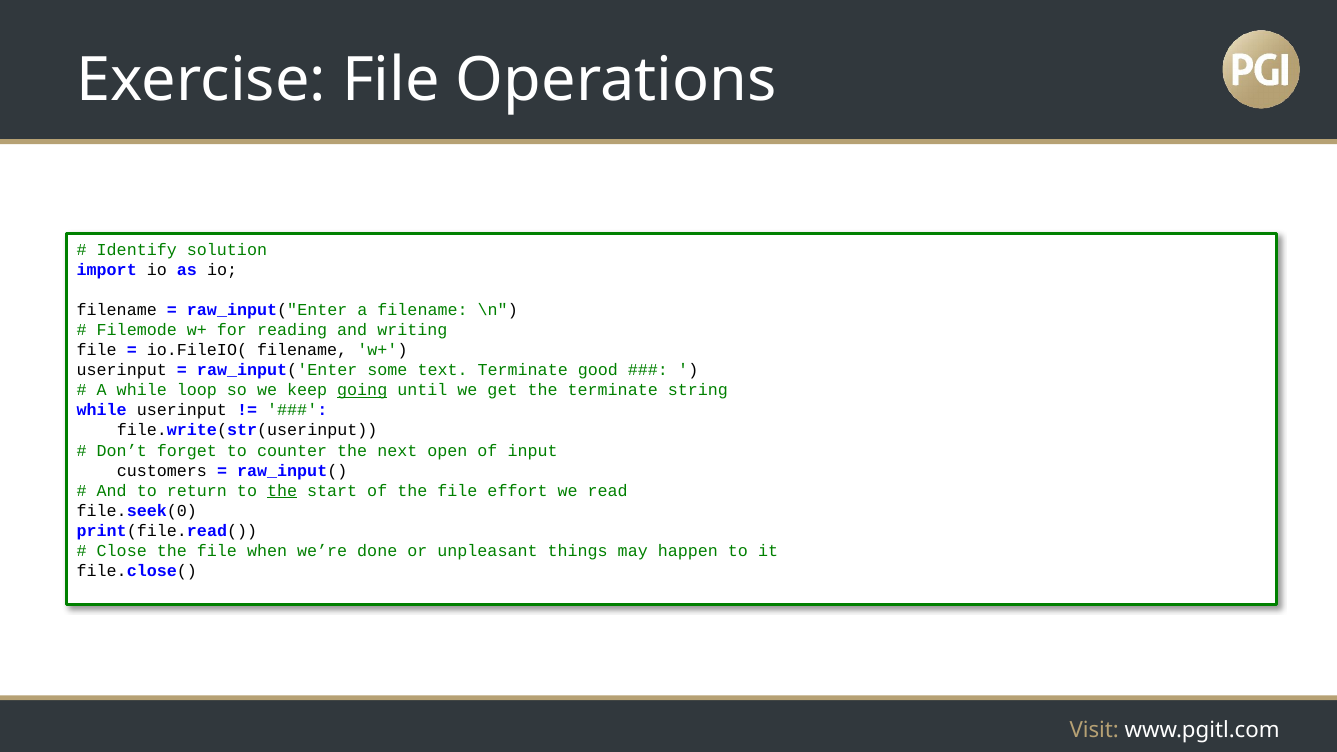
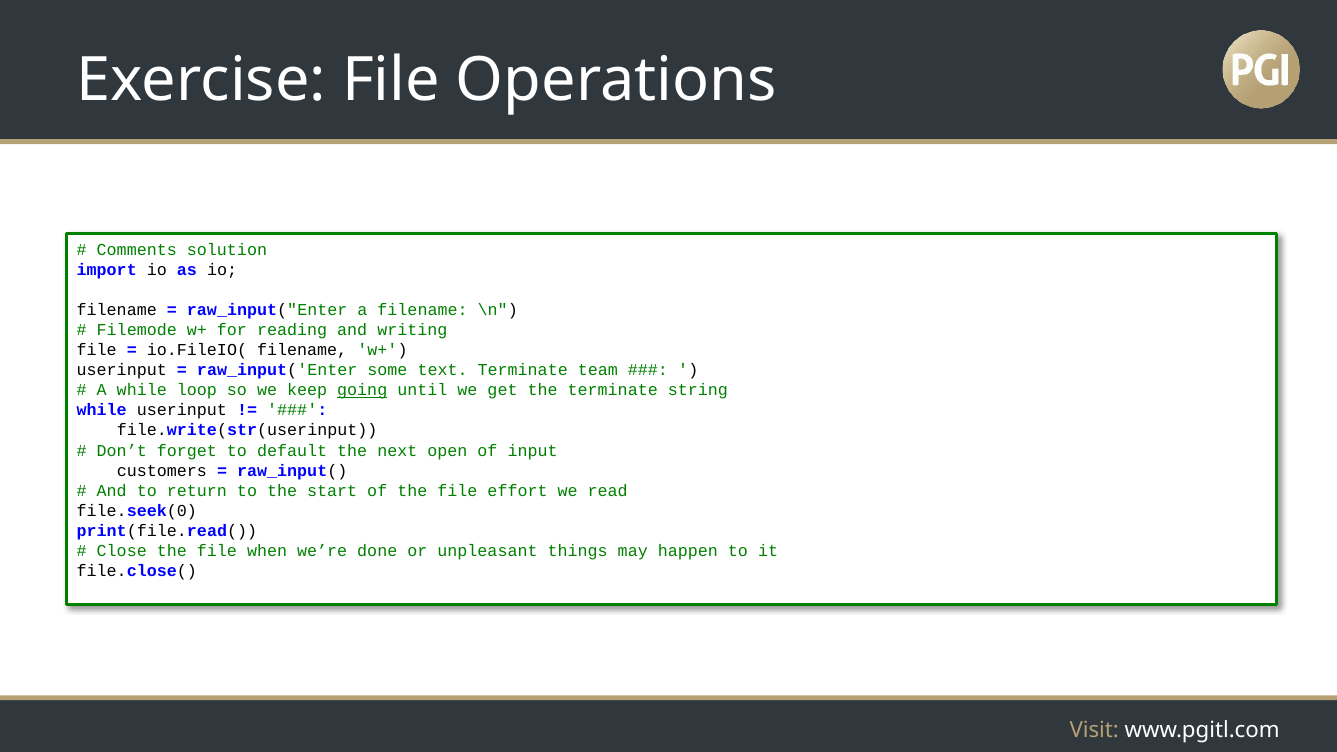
Identify: Identify -> Comments (137, 250)
good: good -> team (598, 370)
counter: counter -> default (292, 451)
the underline: present -> none (282, 491)
